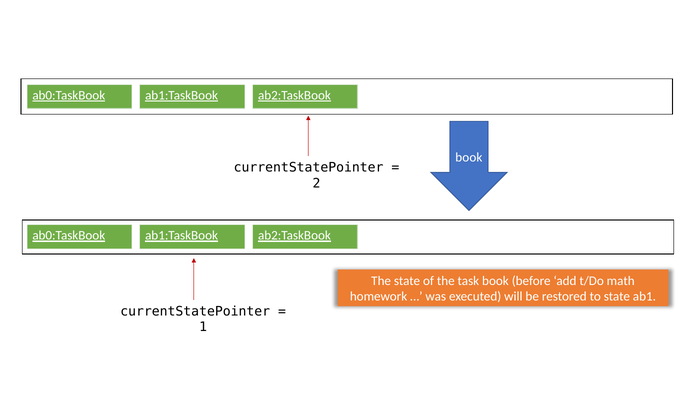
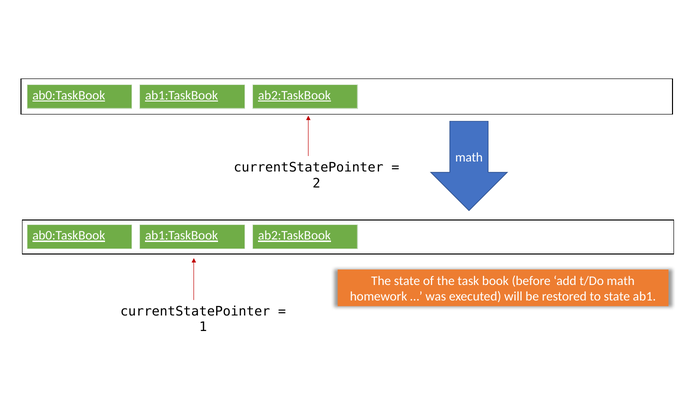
book: book -> math (469, 157)
